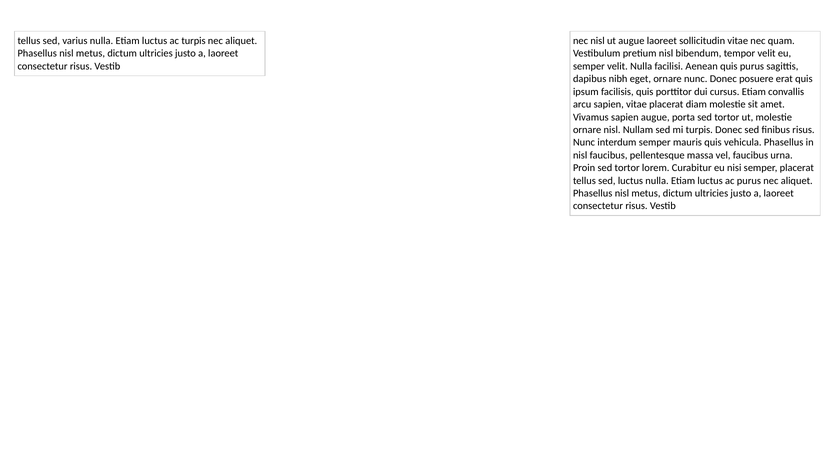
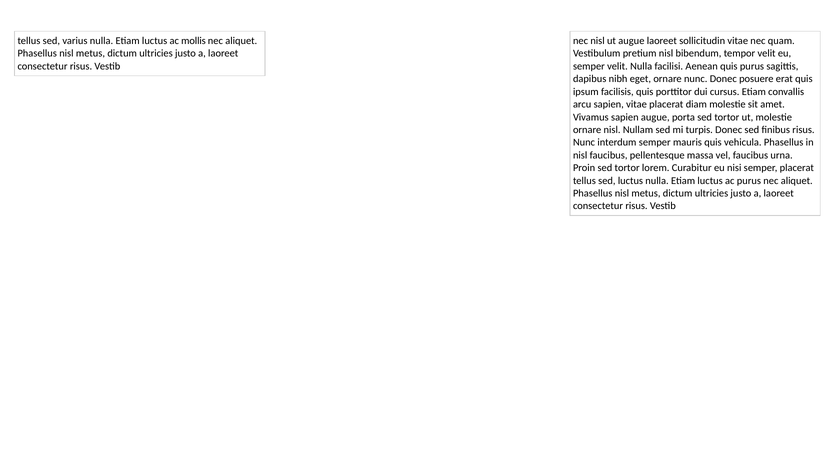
ac turpis: turpis -> mollis (194, 41)
